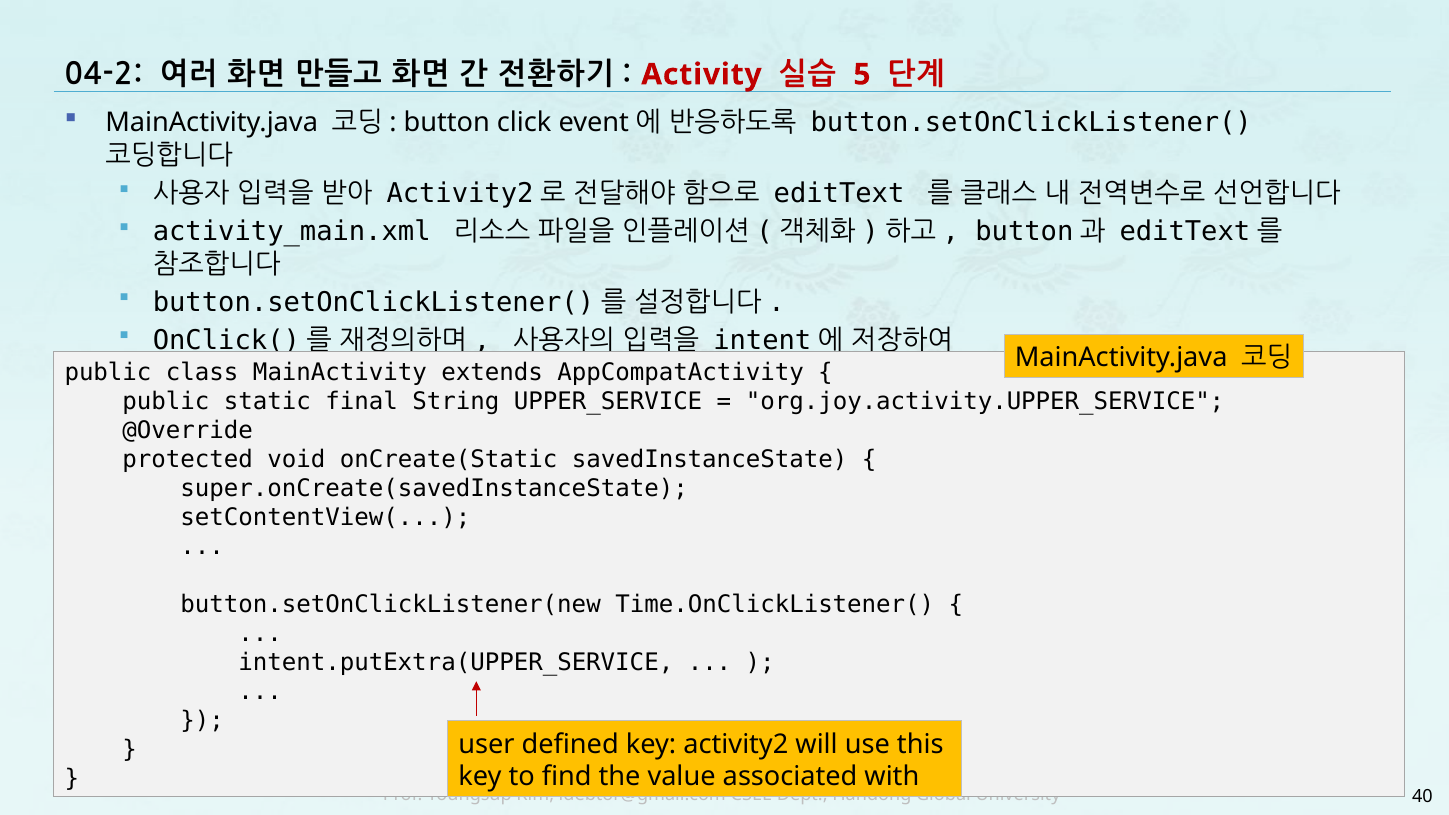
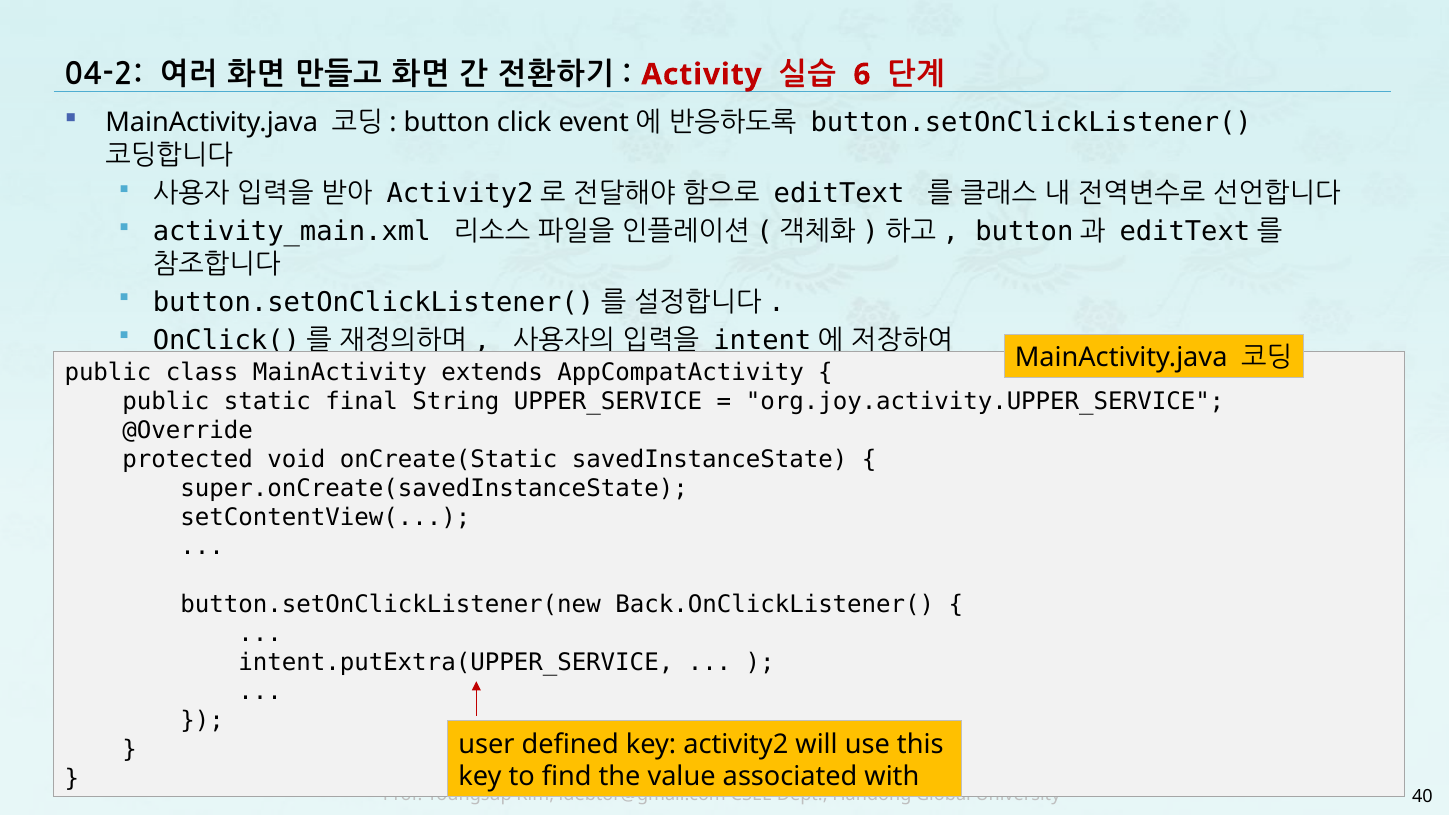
5: 5 -> 6 (862, 74)
Time.OnClickListener(: Time.OnClickListener( -> Back.OnClickListener( (775, 605)
